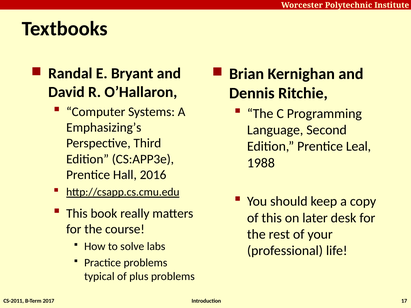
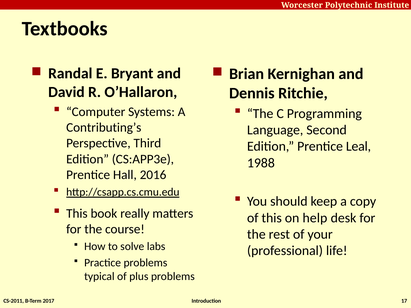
Emphasizing’s: Emphasizing’s -> Contributing’s (104, 128)
later: later -> help (315, 218)
